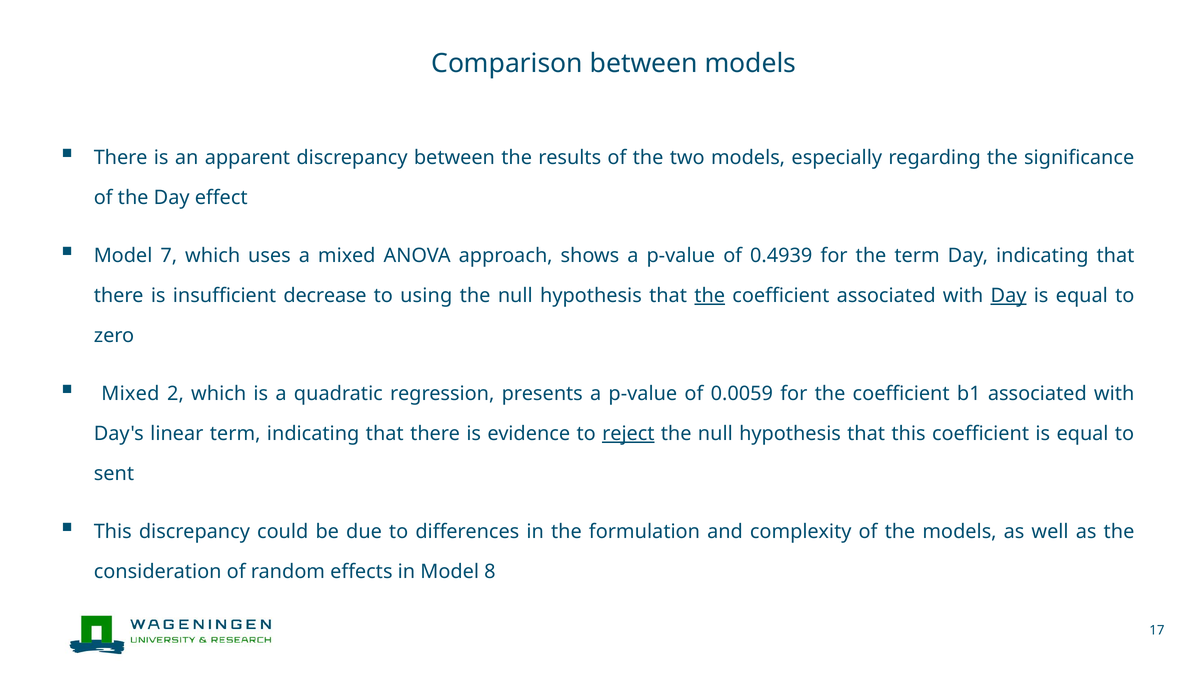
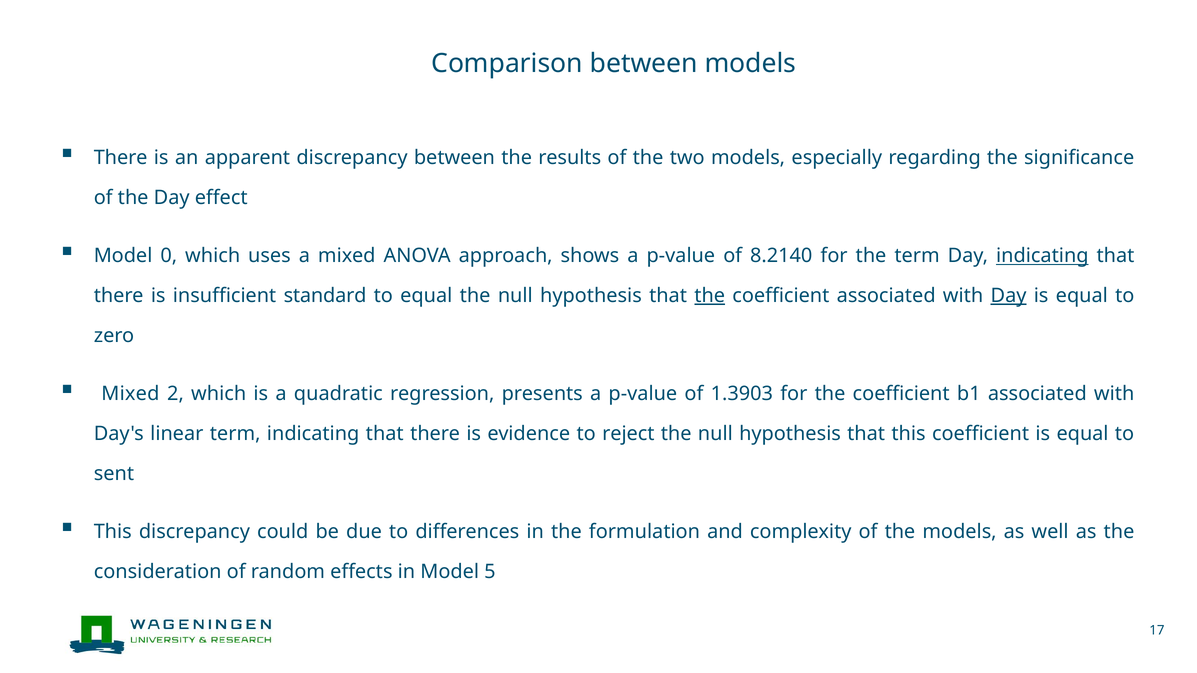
7: 7 -> 0 (169, 256)
0.4939: 0.4939 -> 8.2140 (781, 256)
indicating underline: none -> present (1042, 256)
decrease: decrease -> standard (325, 296)
to using: using -> equal (426, 296)
0.0059: 0.0059 -> 1.3903 (742, 394)
reject underline: present -> none (628, 434)
8: 8 -> 5 (490, 572)
